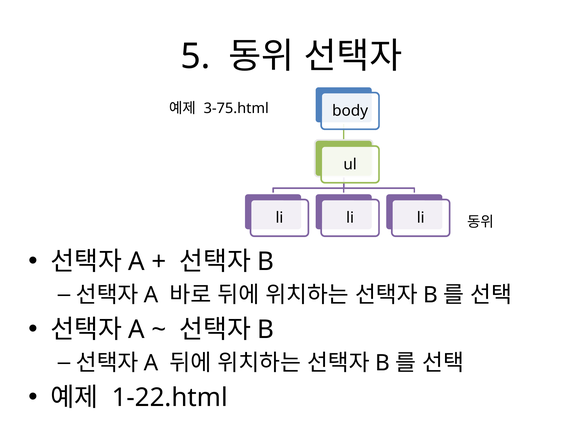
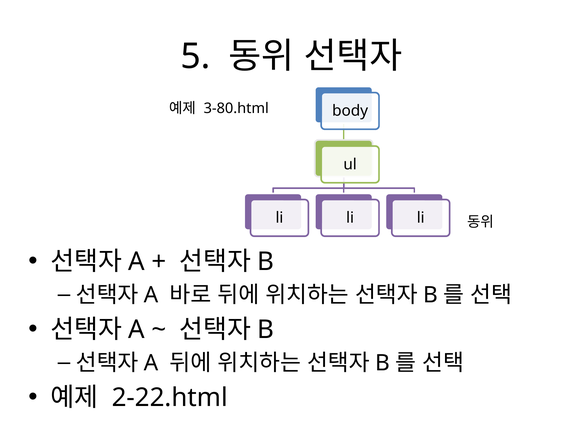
3-75.html: 3-75.html -> 3-80.html (236, 108)
1-22.html: 1-22.html -> 2-22.html (170, 398)
